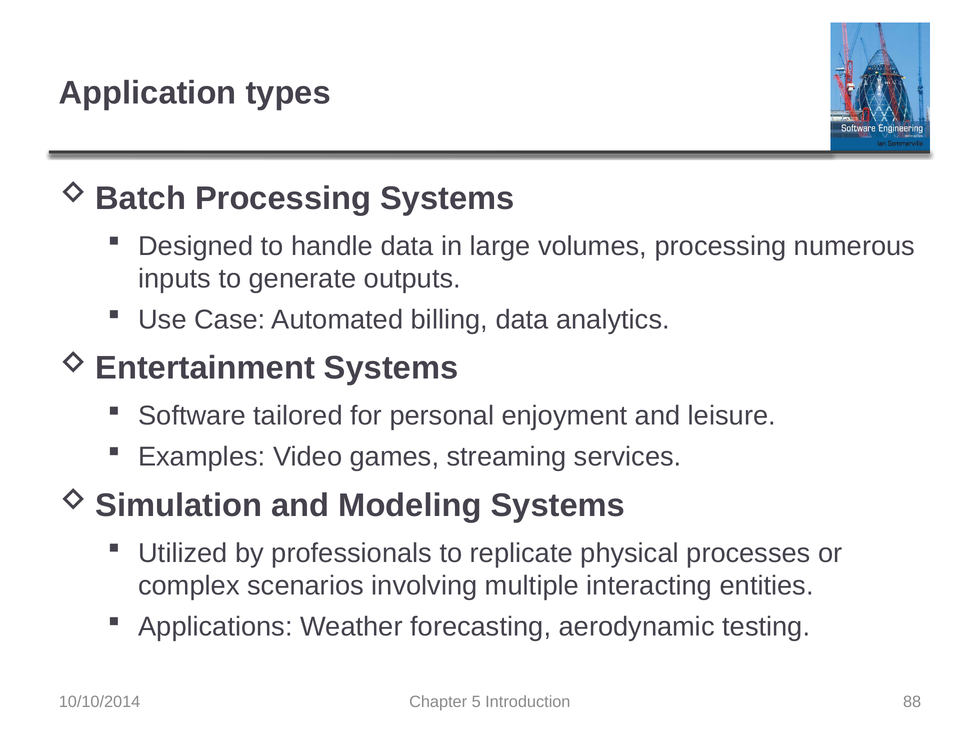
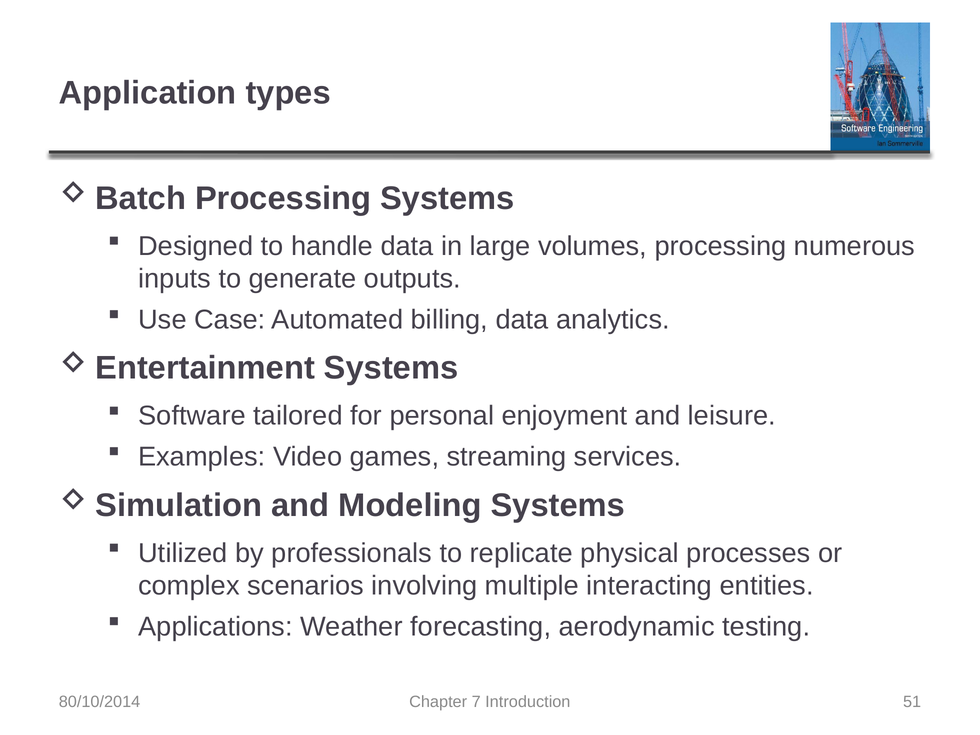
10/10/2014: 10/10/2014 -> 80/10/2014 (100, 702)
5: 5 -> 7 (476, 702)
88: 88 -> 51 (912, 702)
